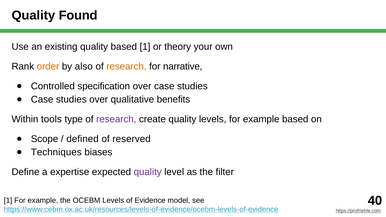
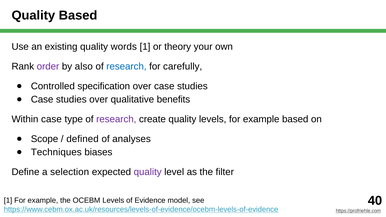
Quality Found: Found -> Based (78, 15)
quality based: based -> words (124, 47)
order colour: orange -> purple (48, 67)
research colour: orange -> blue (126, 67)
narrative: narrative -> carefully (183, 67)
Within tools: tools -> case (51, 119)
reserved: reserved -> analyses (132, 139)
expertise: expertise -> selection (70, 172)
